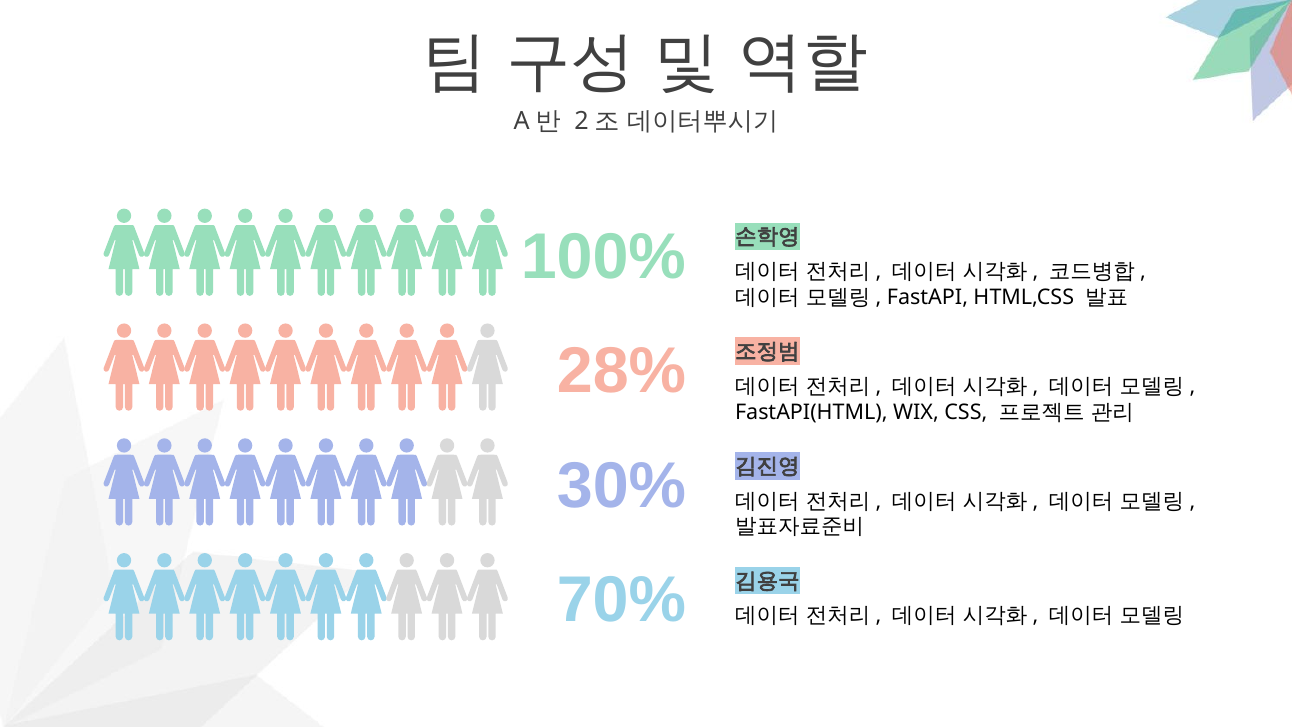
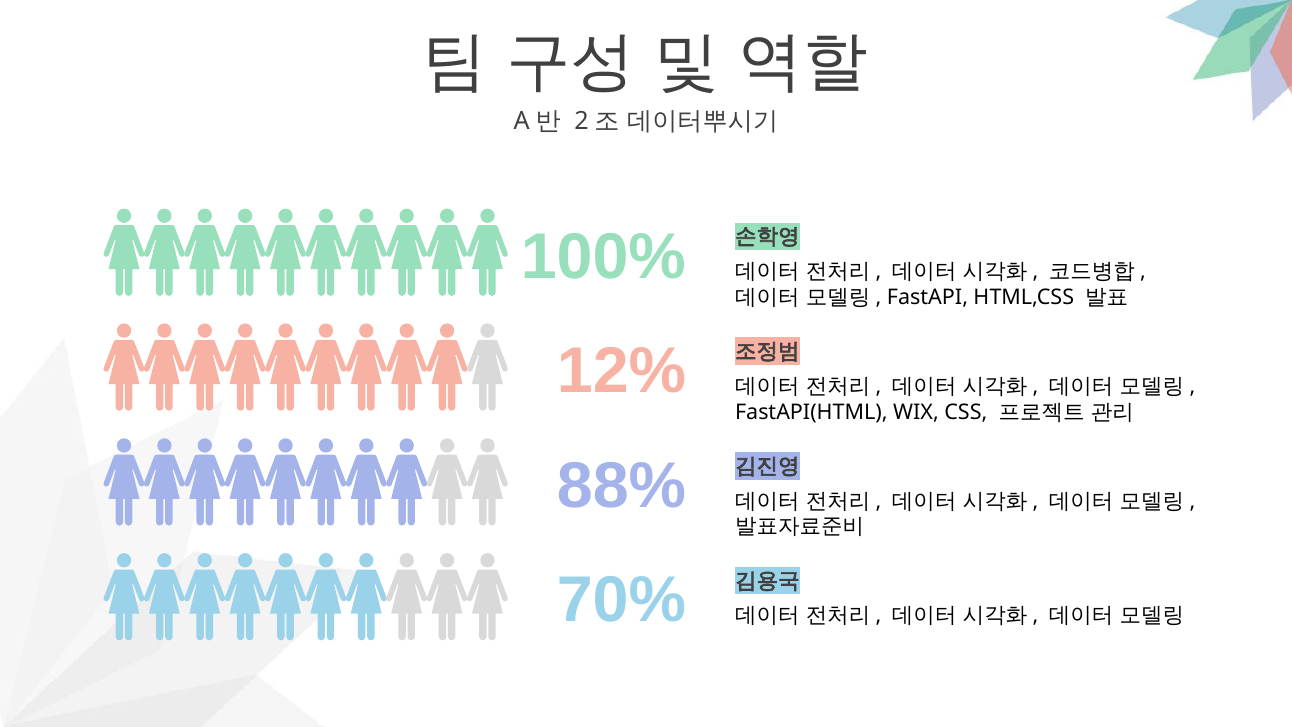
28%: 28% -> 12% (622, 372)
30%: 30% -> 88% (622, 486)
